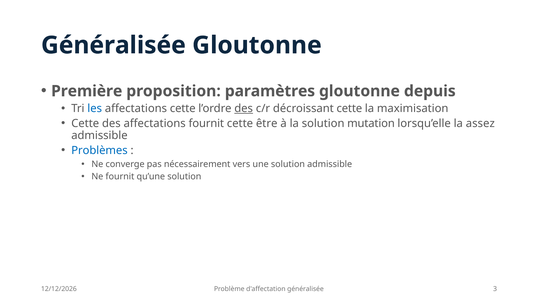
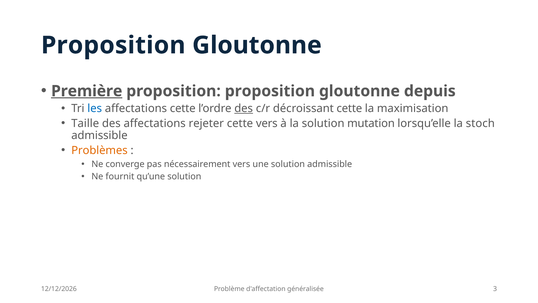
Généralisée: Généralisée -> Proposition (113, 45)
Première underline: none -> present (87, 91)
proposition paramètres: paramètres -> proposition (270, 91)
Cette: Cette -> Taille (85, 123)
affectations fournit: fournit -> rejeter (206, 123)
cette être: être -> vers (267, 123)
assez: assez -> stoch (480, 123)
Problèmes colour: blue -> orange (99, 150)
